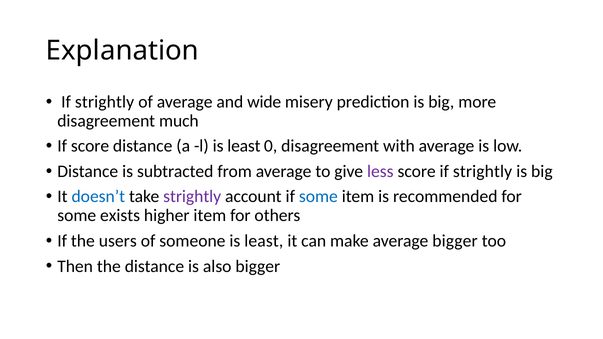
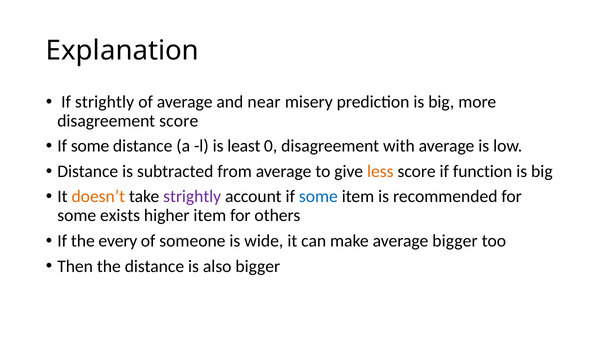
wide: wide -> near (264, 102)
disagreement much: much -> score (179, 121)
score: score -> some (90, 146)
less colour: purple -> orange (380, 172)
score if strightly: strightly -> function (483, 172)
doesn’t colour: blue -> orange (98, 197)
users: users -> every (118, 241)
someone is least: least -> wide (264, 241)
